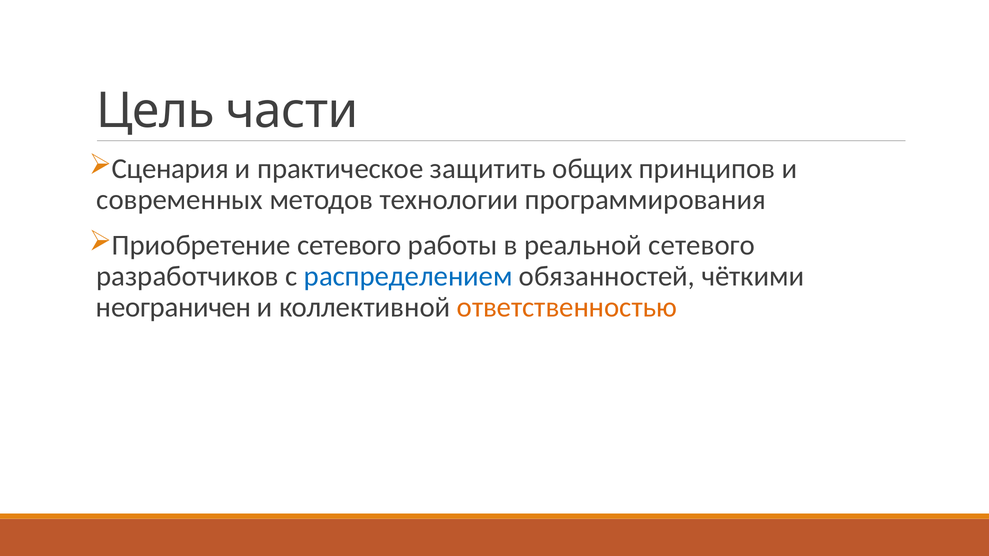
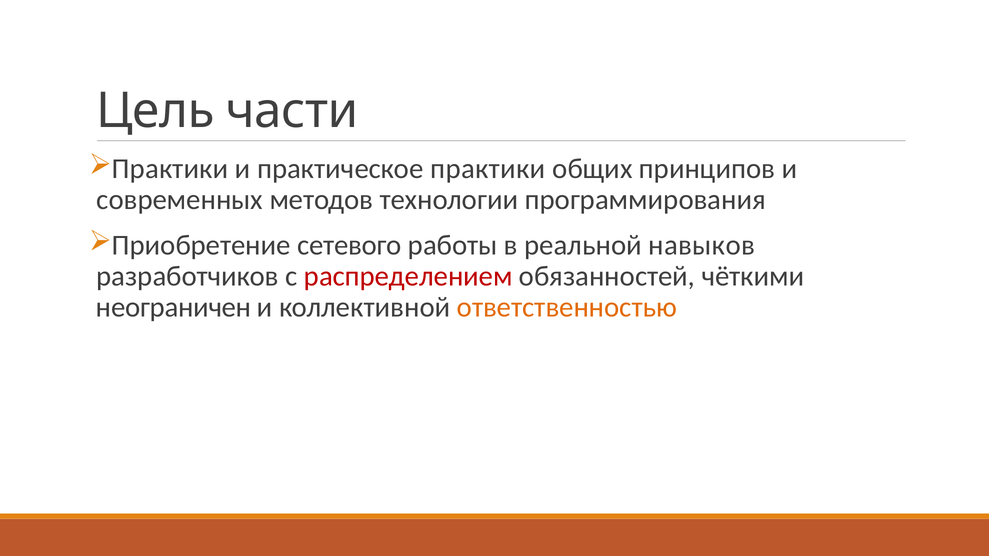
Сценария: Сценария -> Практики (170, 169)
практическое защитить: защитить -> практики (488, 169)
реальной сетевого: сетевого -> навыков (702, 245)
распределением colour: blue -> red (408, 277)
